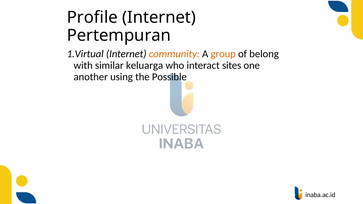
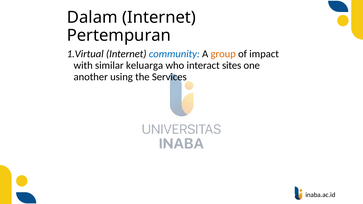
Profile: Profile -> Dalam (92, 17)
community colour: orange -> blue (174, 54)
belong: belong -> impact (264, 54)
Possible: Possible -> Services (169, 77)
